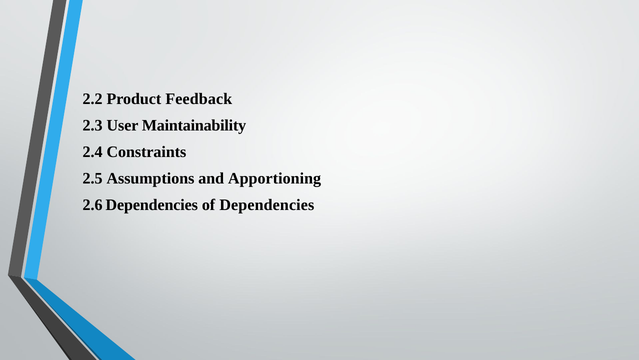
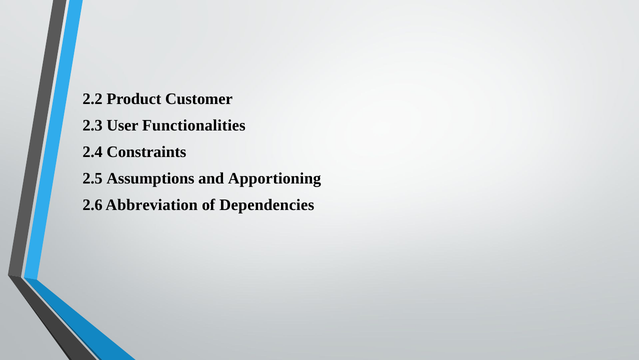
Feedback: Feedback -> Customer (199, 99)
Maintainability: Maintainability -> Functionalities (194, 125)
2.6 Dependencies: Dependencies -> Abbreviation (152, 204)
